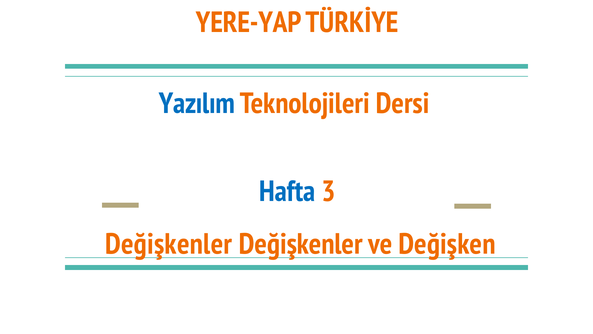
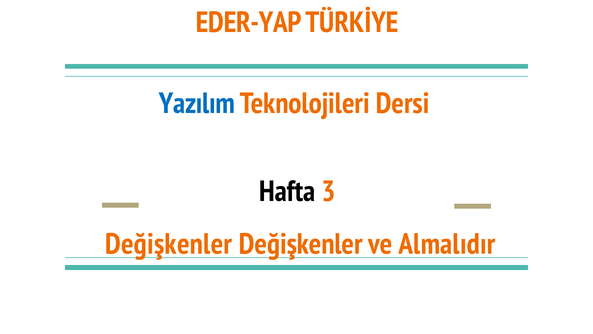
YERE-YAP: YERE-YAP -> EDER-YAP (249, 22)
Hafta colour: blue -> black (287, 191)
Değişken: Değişken -> Almalıdır (447, 244)
